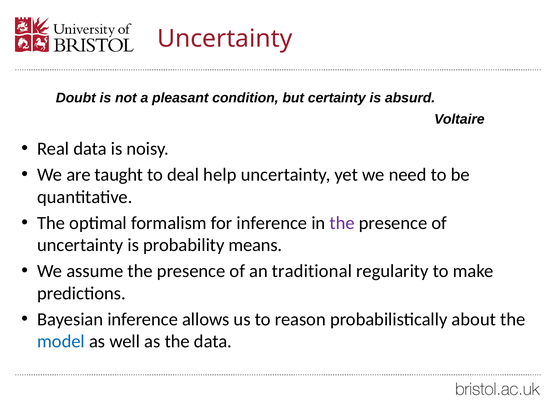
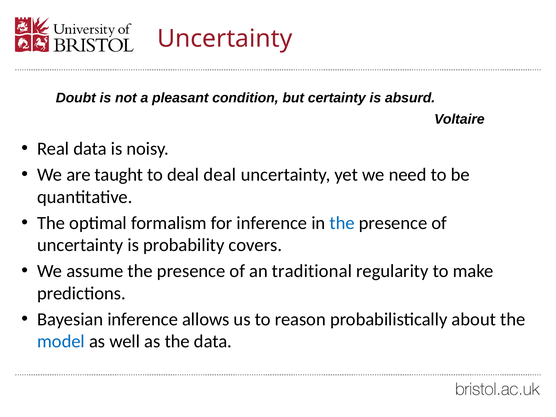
deal help: help -> deal (220, 175)
the colour: purple -> blue (342, 223)
means: means -> covers (255, 245)
